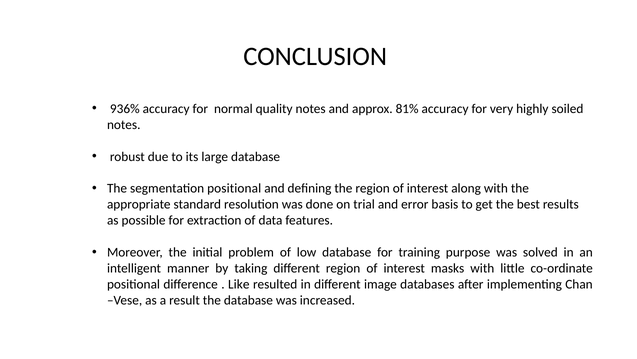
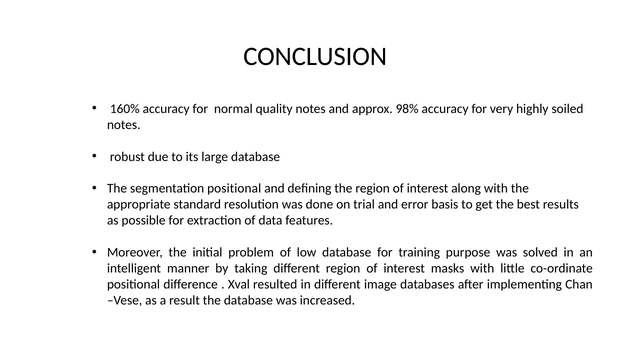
936%: 936% -> 160% (125, 109)
81%: 81% -> 98% (407, 109)
Like: Like -> Xval (239, 284)
